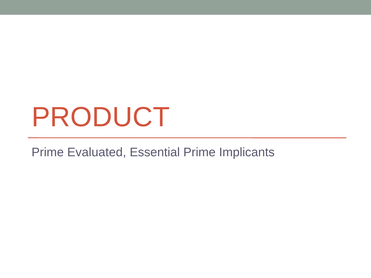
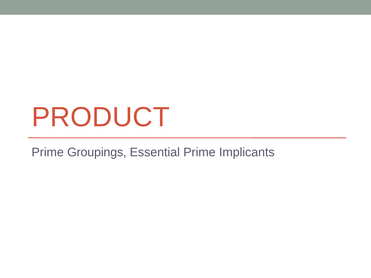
Evaluated: Evaluated -> Groupings (97, 152)
